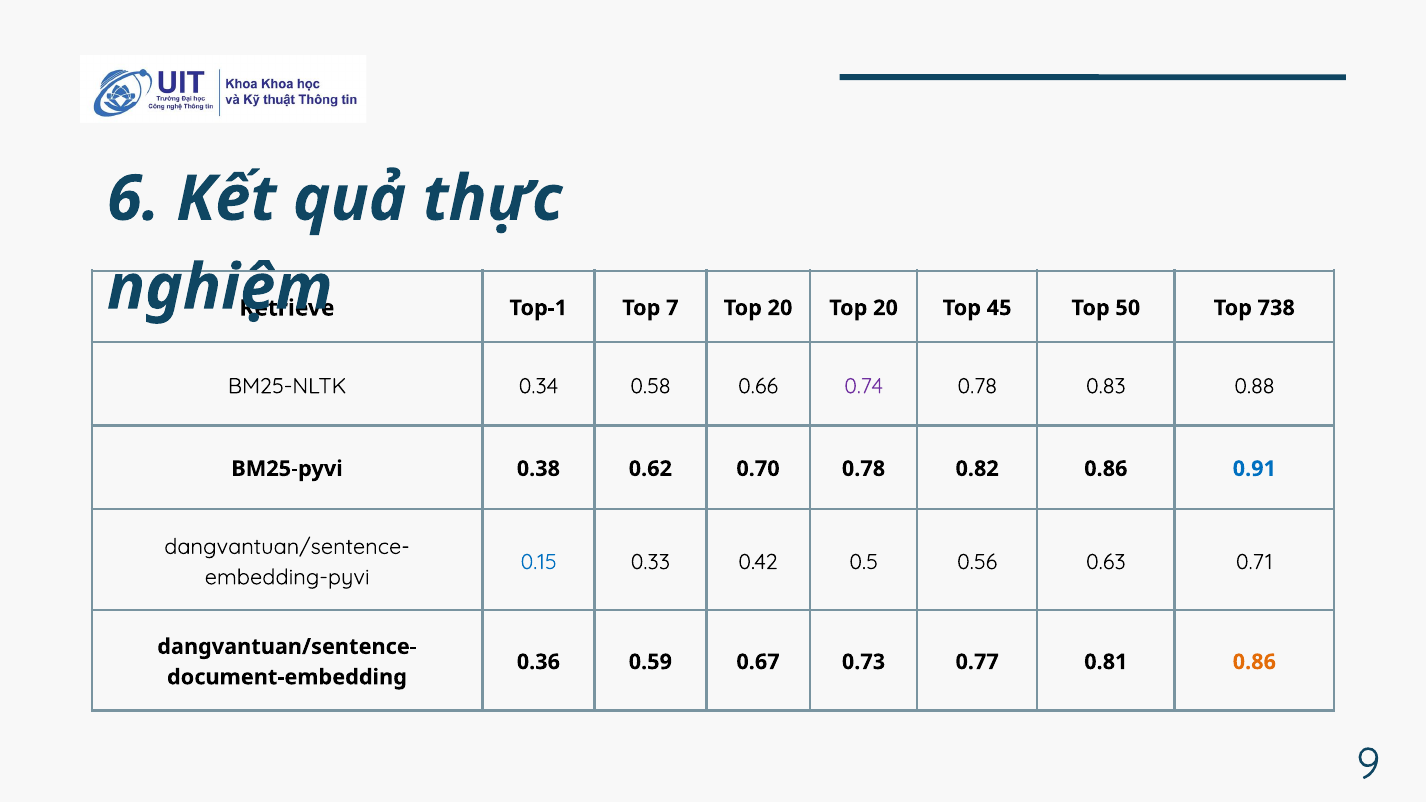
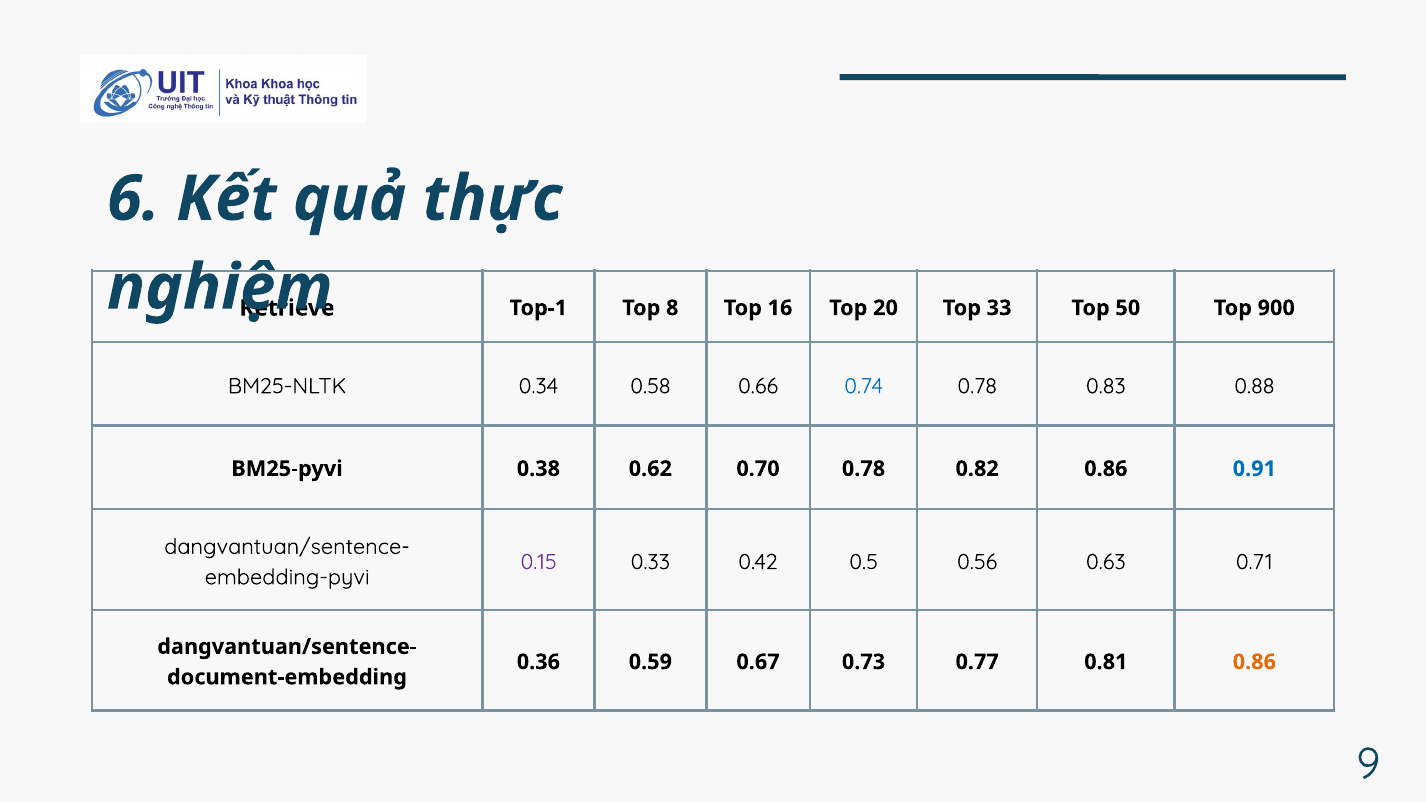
7: 7 -> 8 (672, 308)
20: 20 -> 16 (780, 308)
45: 45 -> 33 (999, 308)
738: 738 -> 900 (1276, 308)
0.74 colour: purple -> blue (864, 386)
0.15 colour: blue -> purple (539, 562)
